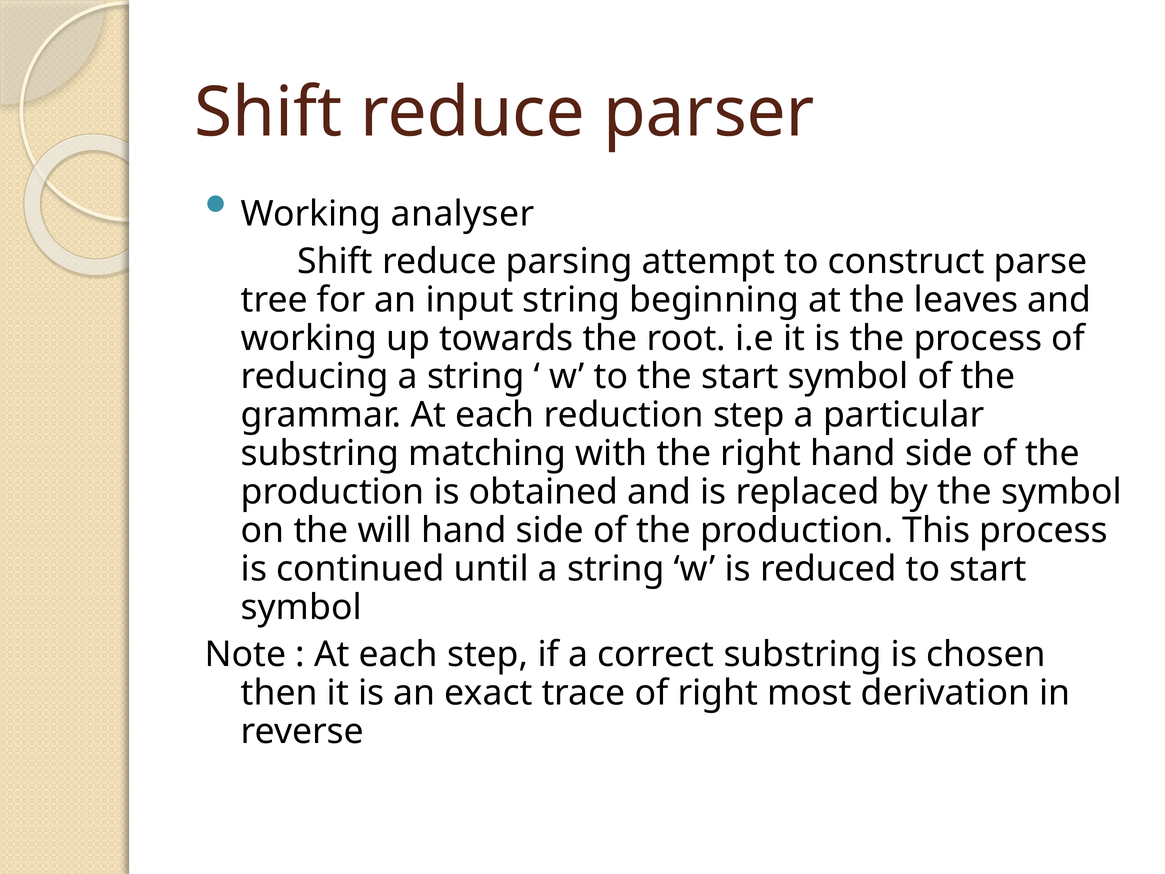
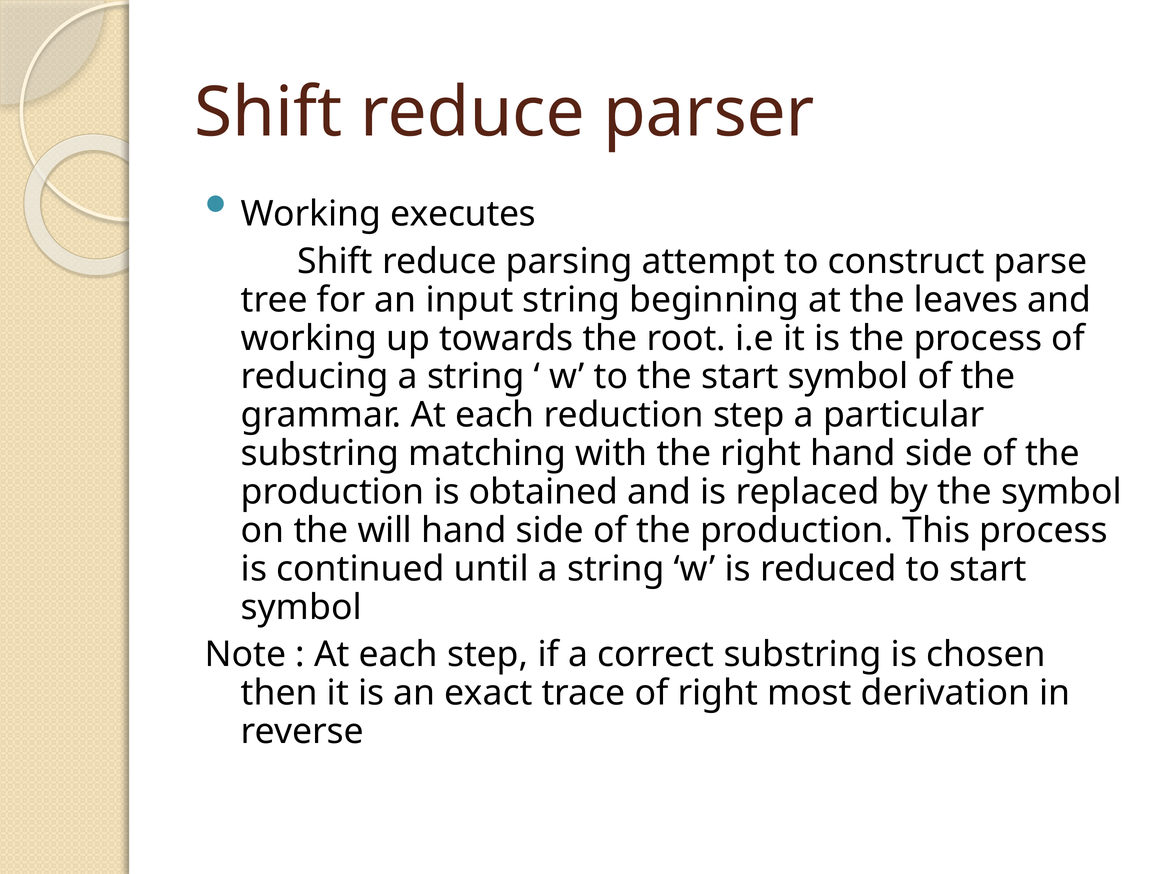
analyser: analyser -> executes (463, 214)
